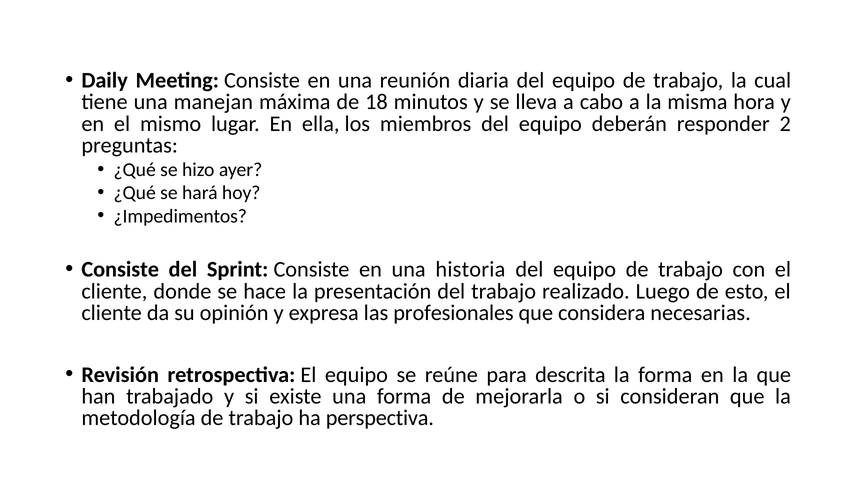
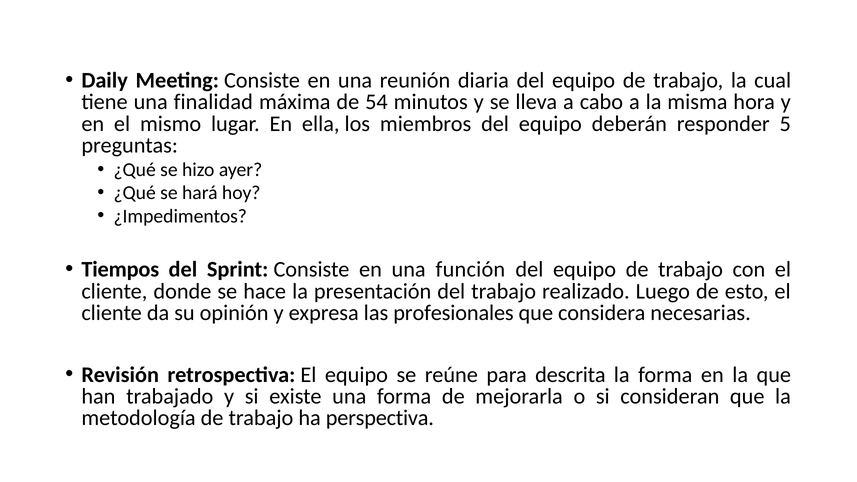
manejan: manejan -> finalidad (213, 102)
18: 18 -> 54 (376, 102)
2: 2 -> 5 (785, 124)
Consiste: Consiste -> Tiempos (120, 270)
historia: historia -> función (470, 270)
